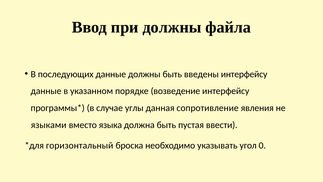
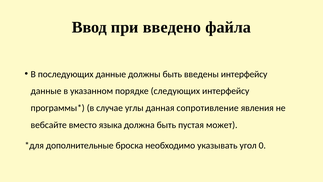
при должны: должны -> введено (172, 27)
возведение: возведение -> следующих (175, 91)
языками: языками -> вебсайте (49, 125)
ввести: ввести -> может (222, 125)
горизонтальный: горизонтальный -> дополнительные (80, 145)
